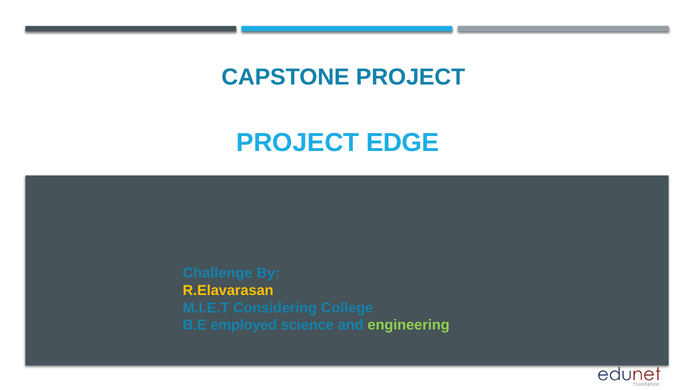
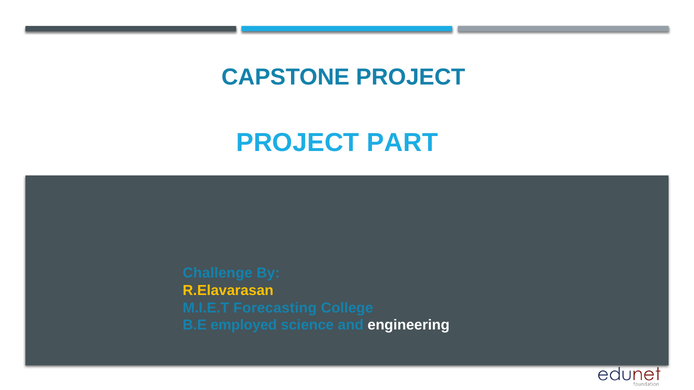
EDGE: EDGE -> PART (402, 143)
Considering: Considering -> Forecasting (275, 308)
engineering colour: light green -> white (409, 325)
